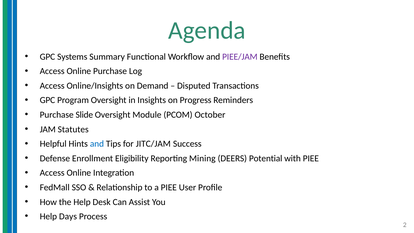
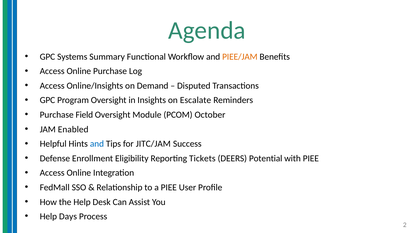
PIEE/JAM colour: purple -> orange (240, 57)
Progress: Progress -> Escalate (196, 100)
Slide: Slide -> Field (84, 115)
Statutes: Statutes -> Enabled (73, 129)
Mining: Mining -> Tickets (202, 158)
